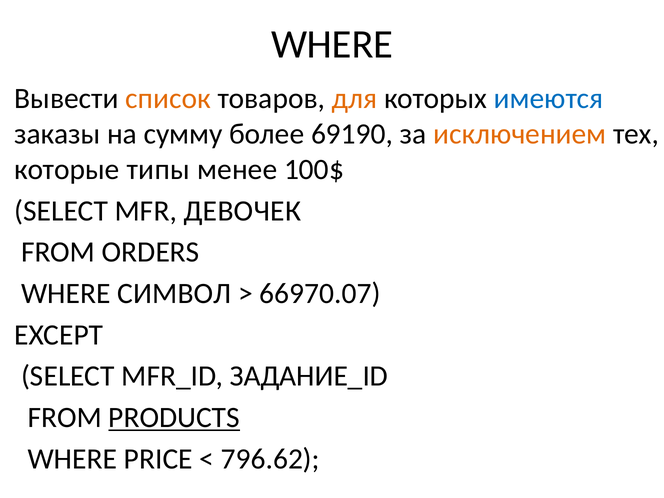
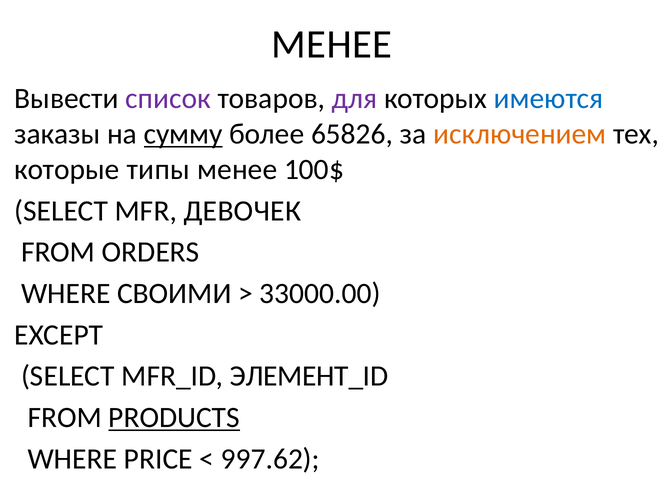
WHERE: WHERE -> МЕНЕЕ (332, 44)
список colour: orange -> purple (168, 99)
для colour: orange -> purple (355, 99)
сумму underline: none -> present (183, 134)
69190: 69190 -> 65826 (352, 134)
СИМВОЛ: СИМВОЛ -> СВОИМИ (174, 294)
66970.07: 66970.07 -> 33000.00 (320, 294)
ЗАДАНИЕ_ID: ЗАДАНИЕ_ID -> ЭЛЕМЕНТ_ID (309, 376)
796.62: 796.62 -> 997.62 (270, 459)
